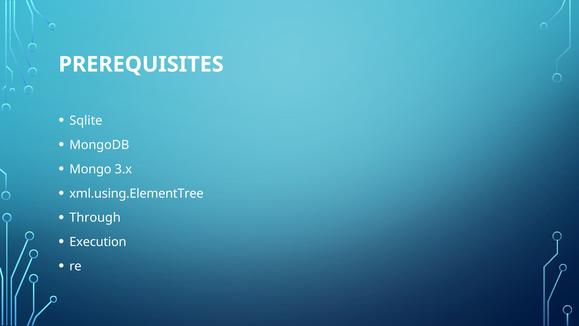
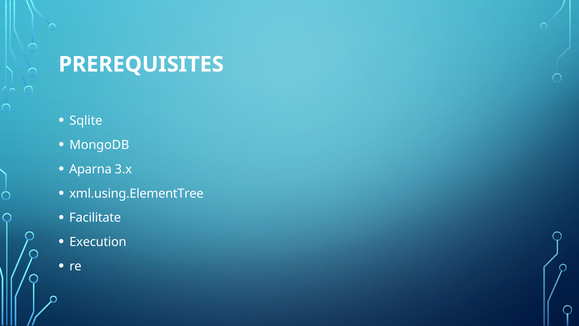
Mongo: Mongo -> Aparna (90, 169)
Through: Through -> Facilitate (95, 218)
